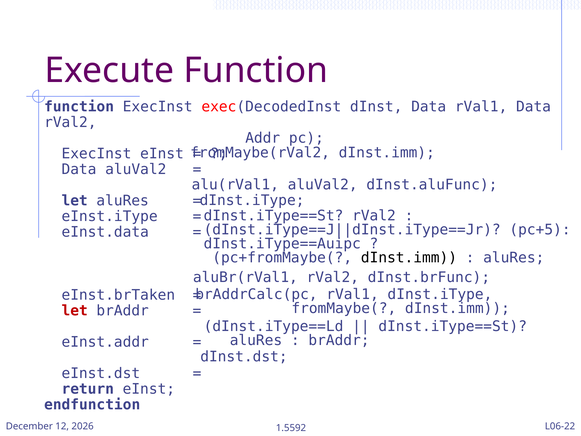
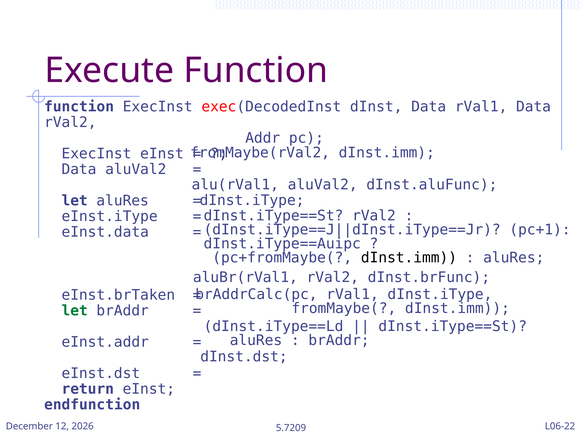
pc+5: pc+5 -> pc+1 (540, 230)
let colour: red -> green (75, 310)
1.5592: 1.5592 -> 5.7209 (291, 428)
